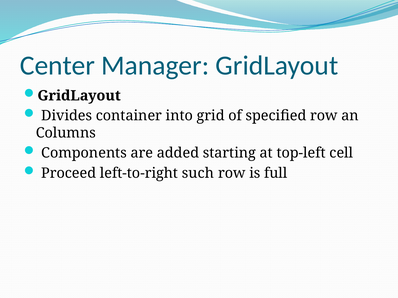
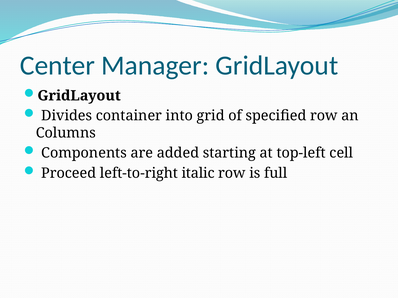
such: such -> italic (198, 173)
